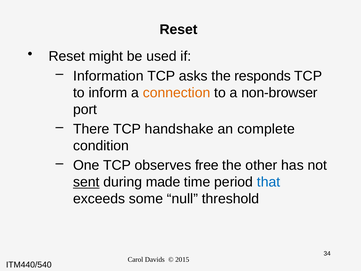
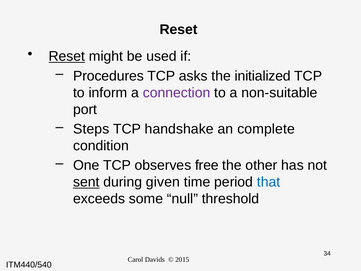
Reset underline: none -> present (67, 56)
Information: Information -> Procedures (108, 76)
responds: responds -> initialized (263, 76)
connection colour: orange -> purple (177, 93)
non-browser: non-browser -> non-suitable (279, 93)
There: There -> Steps (91, 129)
made: made -> given (163, 182)
